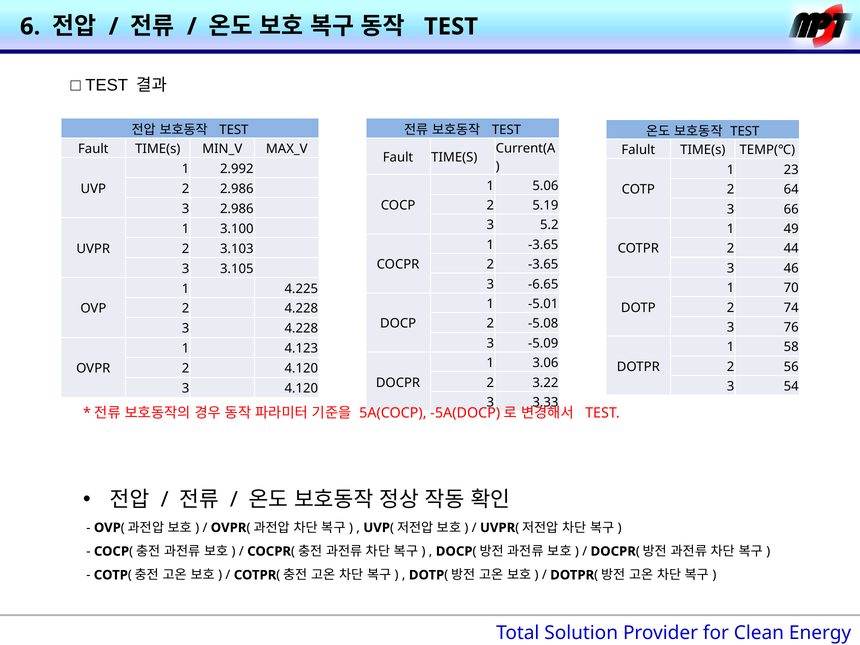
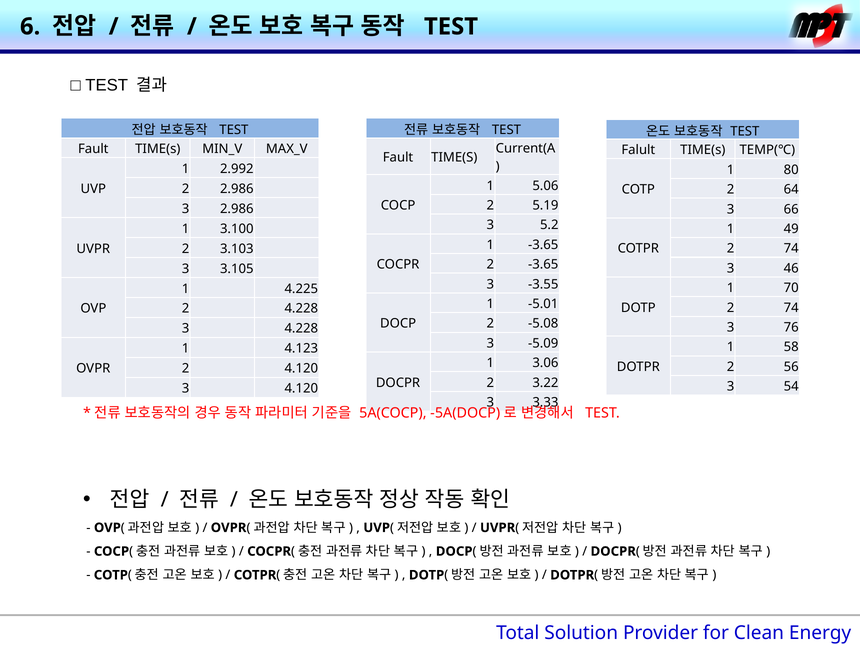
23: 23 -> 80 (791, 170)
44: 44 -> 74 (791, 249)
-6.65: -6.65 -> -3.55 (543, 284)
